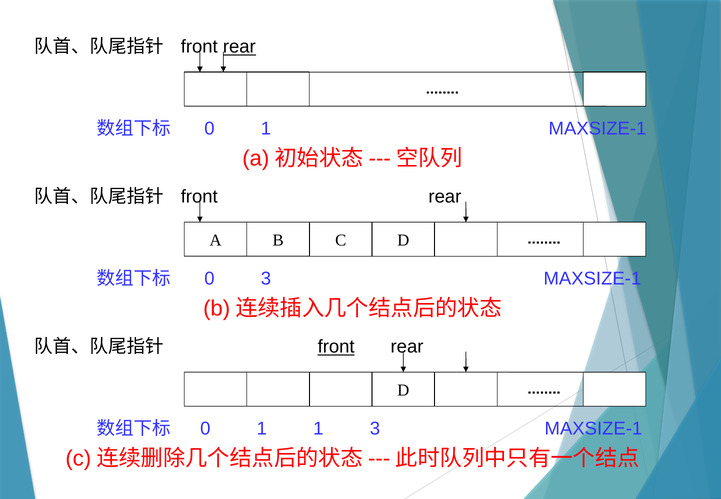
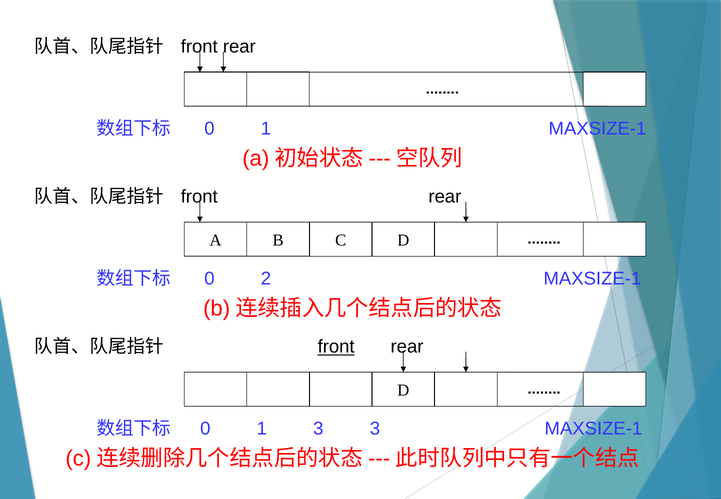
rear underline: present -> none (239, 47)
0 3: 3 -> 2 (266, 279)
1 1: 1 -> 3 (318, 429)
